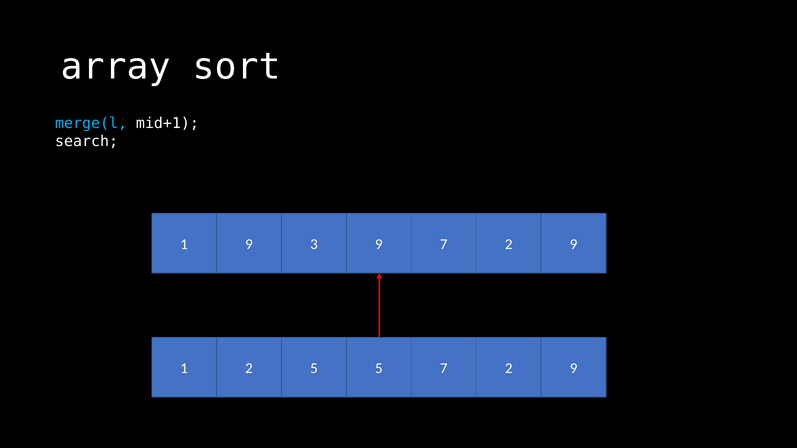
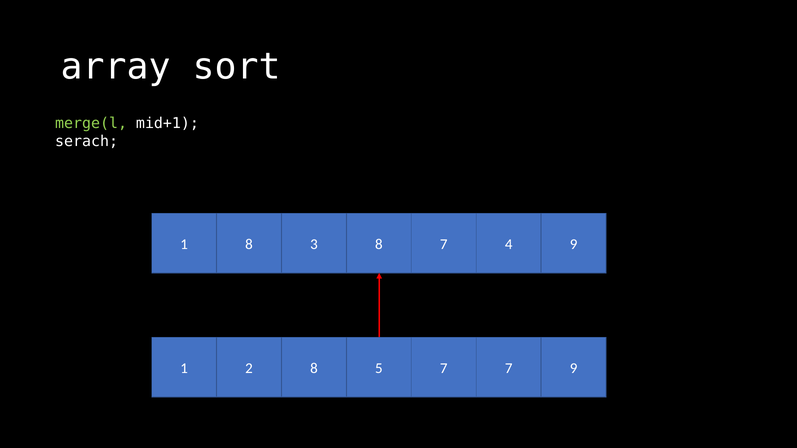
merge(l colour: light blue -> light green (91, 123)
search: search -> serach (87, 141)
1 9: 9 -> 8 (249, 244)
3 9: 9 -> 8 (379, 244)
2: 2 -> 4 (509, 244)
2 5: 5 -> 8 (314, 368)
5 7 2: 2 -> 7 (509, 368)
